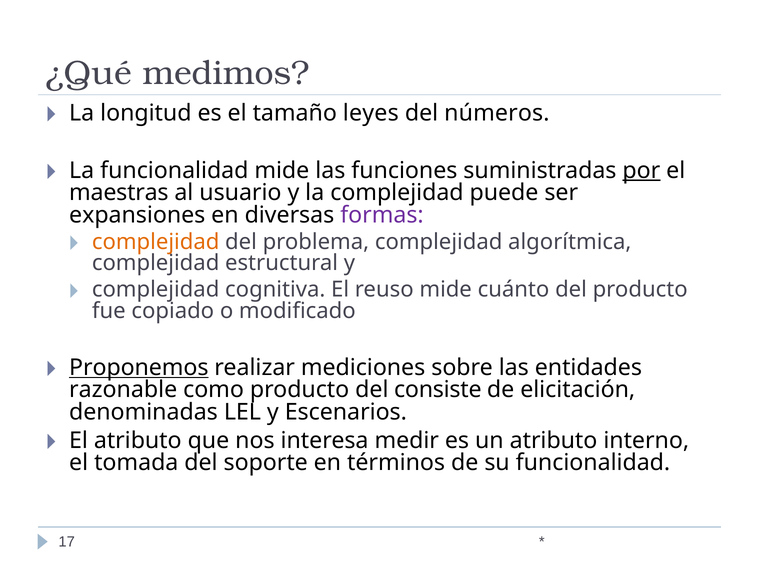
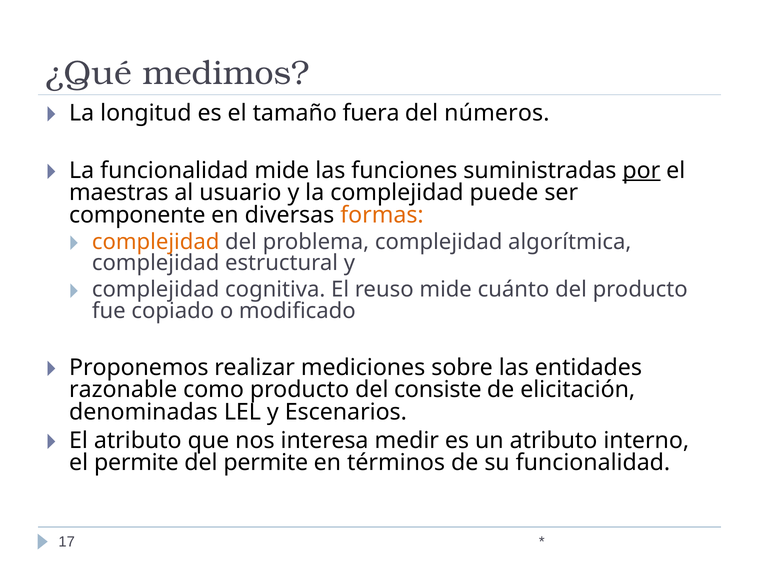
leyes: leyes -> fuera (371, 113)
expansiones: expansiones -> componente (137, 215)
formas colour: purple -> orange (382, 215)
Proponemos underline: present -> none (139, 368)
el tomada: tomada -> permite (136, 463)
del soporte: soporte -> permite (266, 463)
